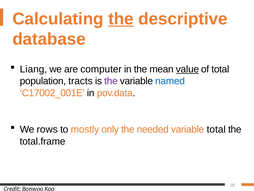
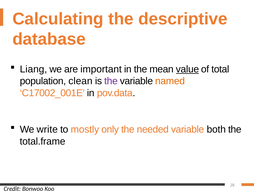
the underline: present -> none (121, 19)
computer: computer -> important (101, 69)
tracts: tracts -> clean (80, 81)
named colour: blue -> orange (170, 81)
rows: rows -> write (47, 129)
variable total: total -> both (216, 129)
